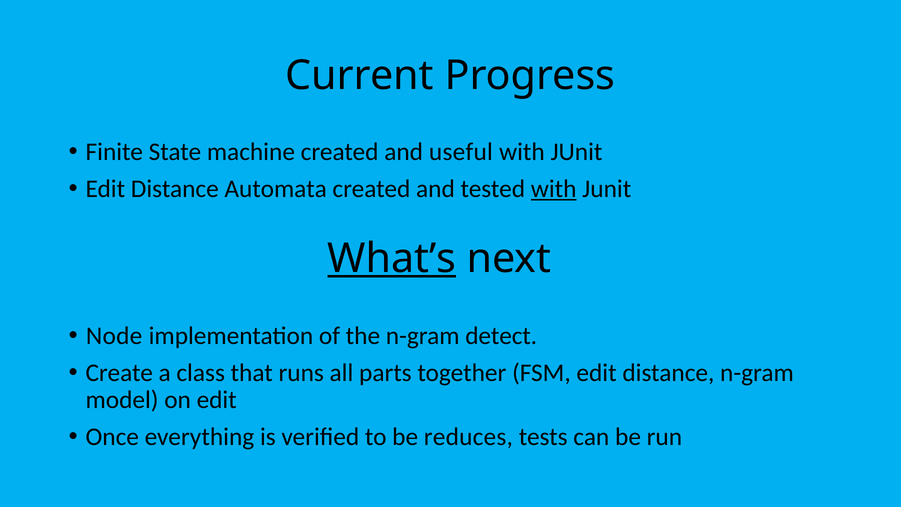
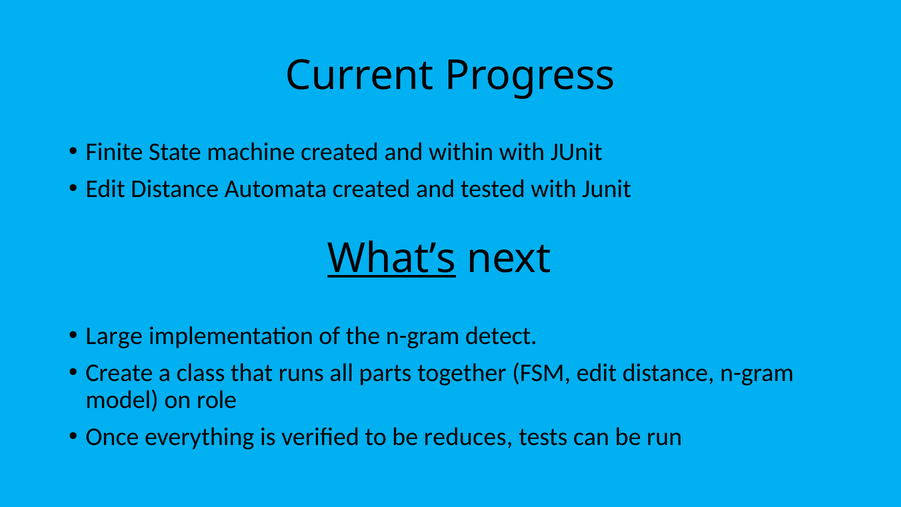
useful: useful -> within (461, 152)
with underline: present -> none (554, 189)
Node: Node -> Large (114, 336)
on edit: edit -> role (217, 400)
